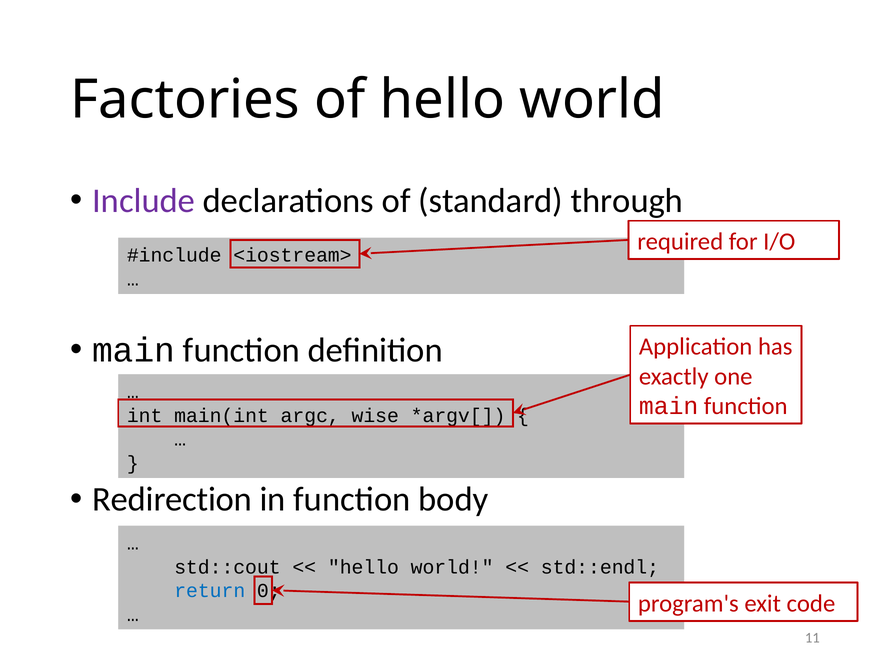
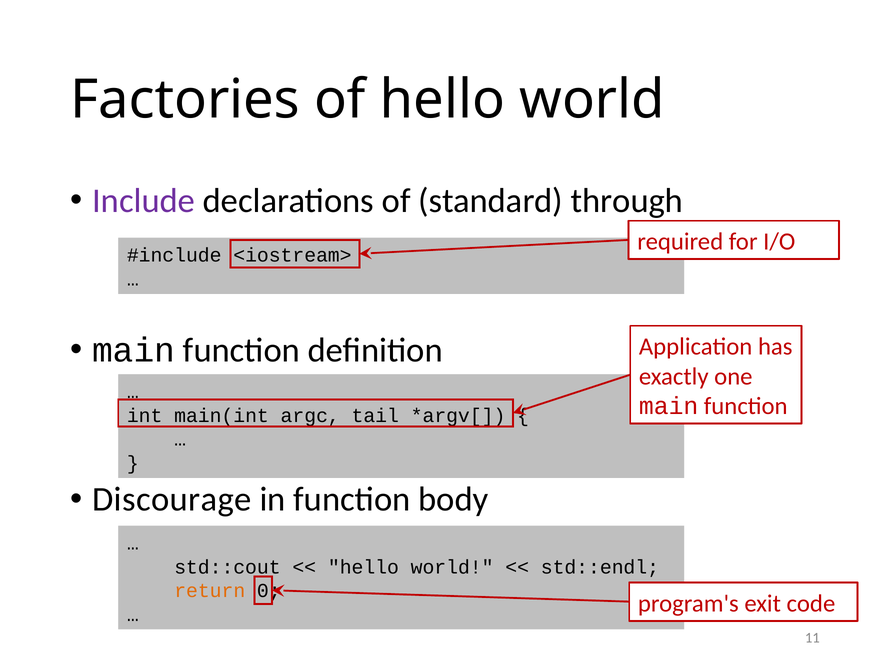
wise: wise -> tail (375, 415)
Redirection: Redirection -> Discourage (172, 499)
return colour: blue -> orange (210, 590)
